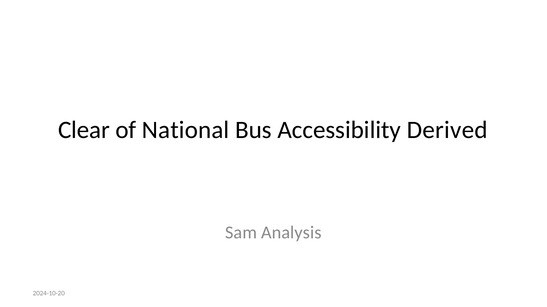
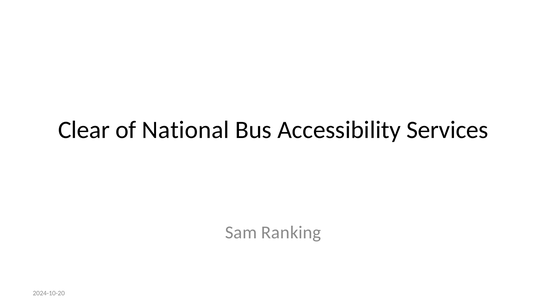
Derived: Derived -> Services (447, 130)
Analysis: Analysis -> Ranking (291, 233)
